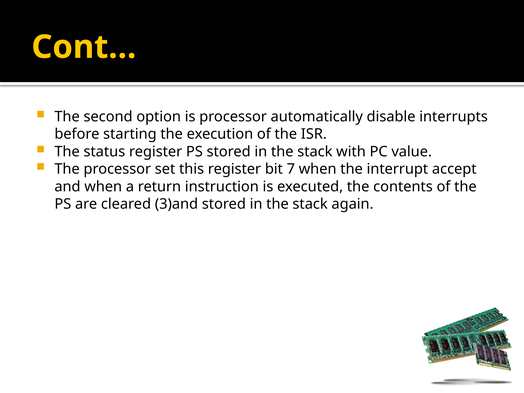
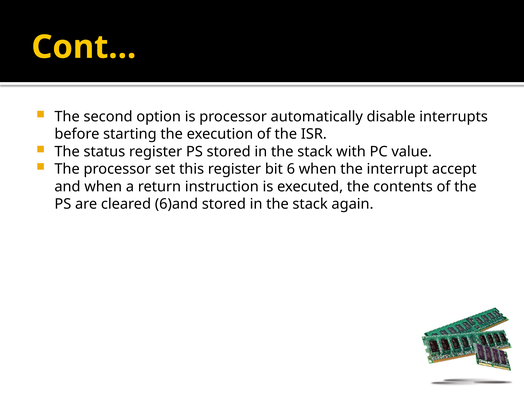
7: 7 -> 6 (291, 169)
3)and: 3)and -> 6)and (176, 204)
